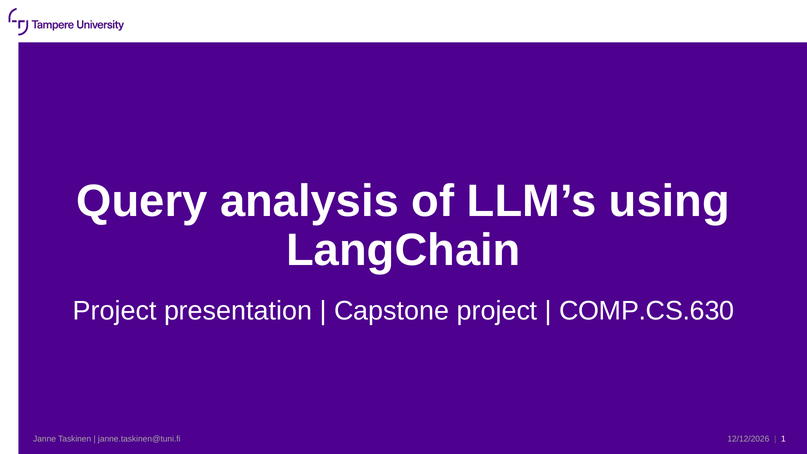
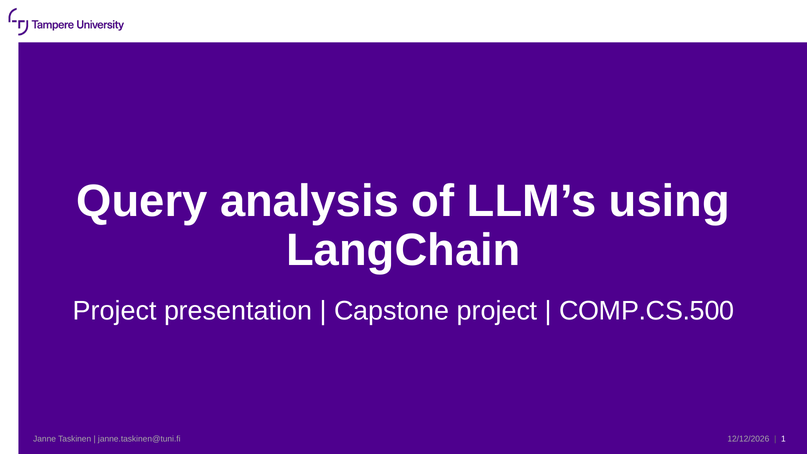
COMP.CS.630: COMP.CS.630 -> COMP.CS.500 (647, 311)
